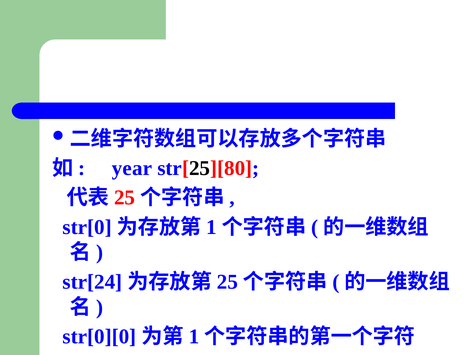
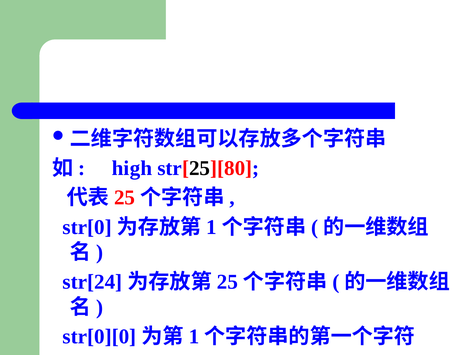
year: year -> high (132, 168)
